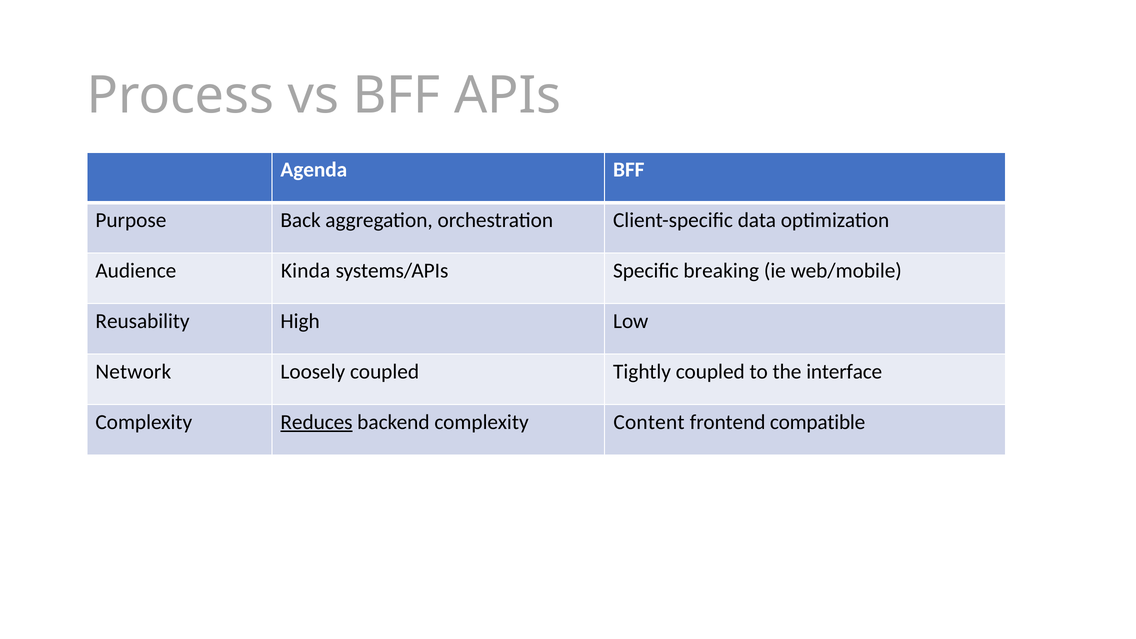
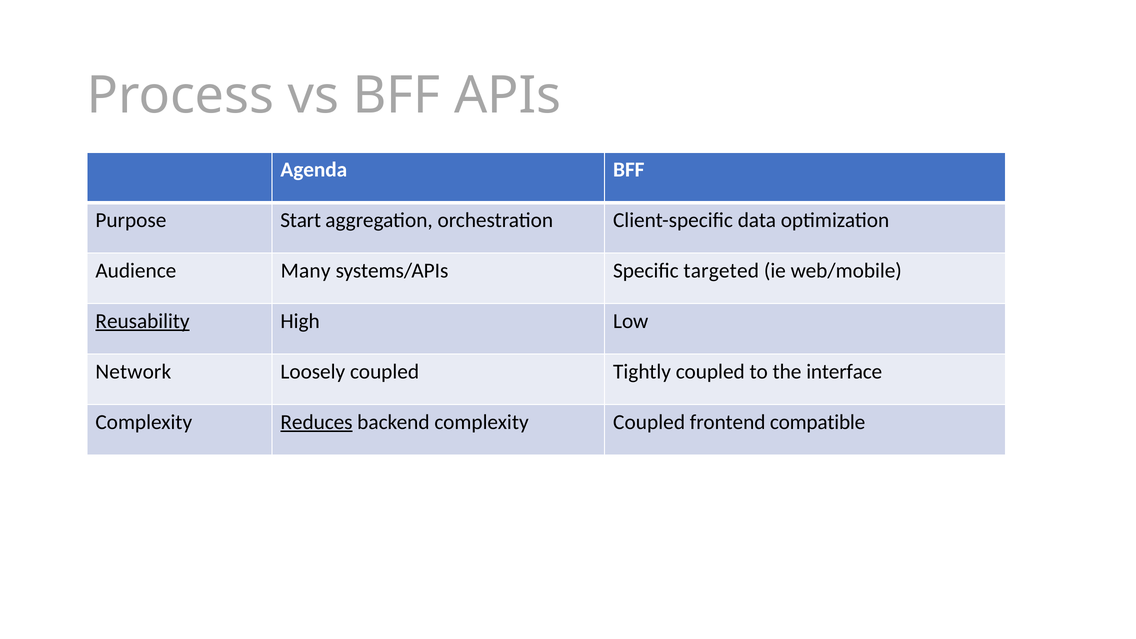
Back: Back -> Start (301, 220)
Kinda: Kinda -> Many (306, 271)
breaking: breaking -> targeted (721, 271)
Reusability underline: none -> present (143, 321)
complexity Content: Content -> Coupled (649, 422)
